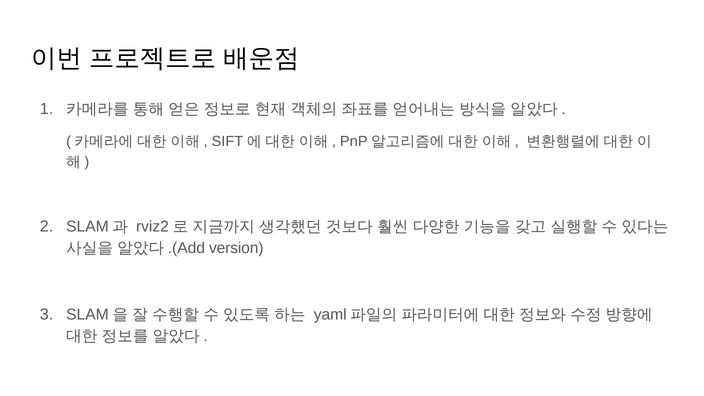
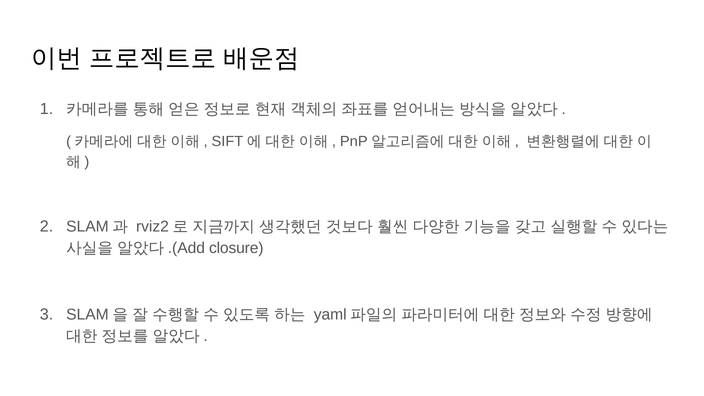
version: version -> closure (236, 248)
